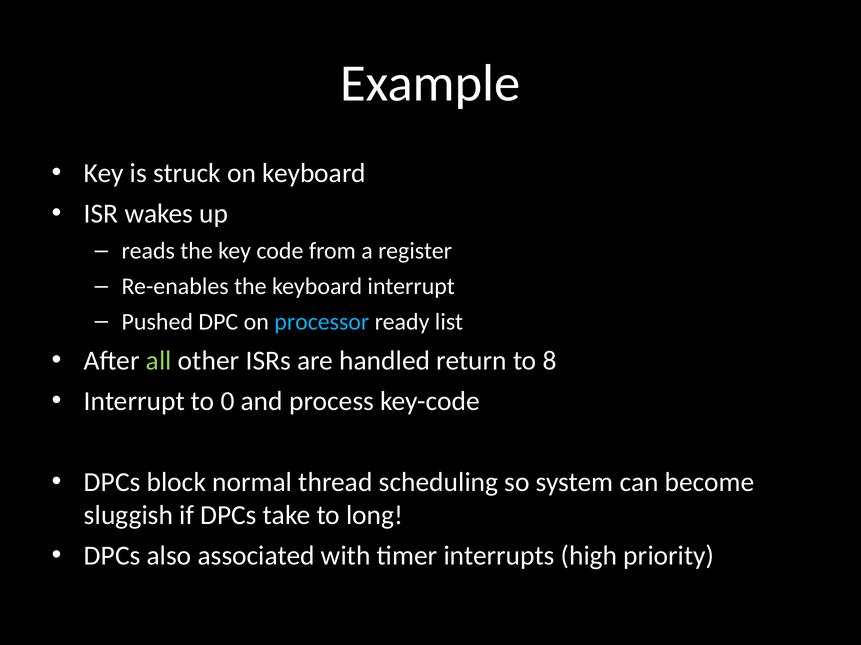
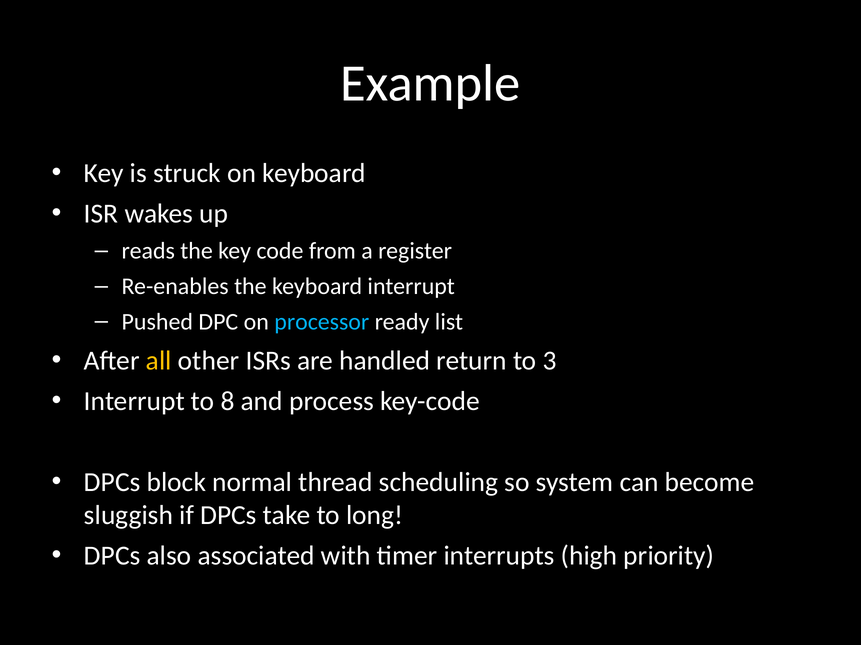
all colour: light green -> yellow (159, 361)
8: 8 -> 3 (550, 361)
0: 0 -> 8 (228, 402)
